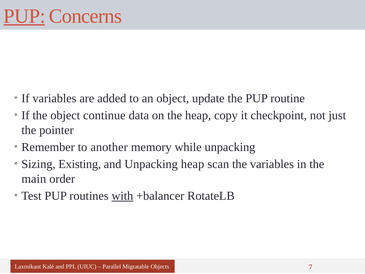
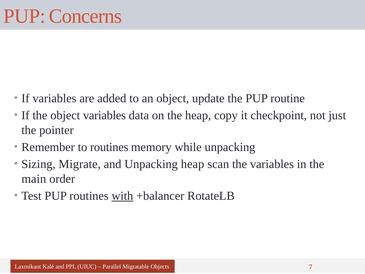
PUP underline: present -> none (24, 16)
object continue: continue -> variables (104, 115)
to another: another -> routines (109, 147)
Existing: Existing -> Migrate (80, 164)
